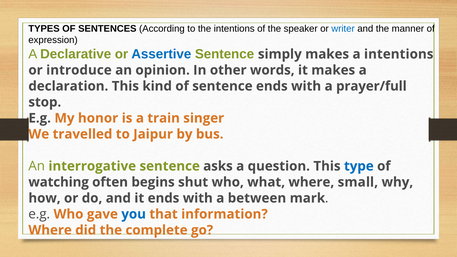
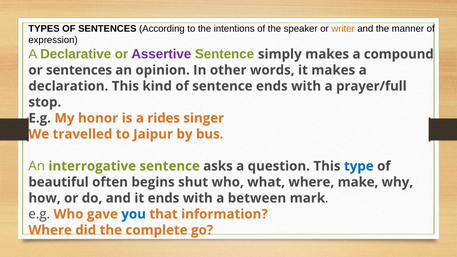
writer colour: blue -> orange (343, 29)
Assertive colour: blue -> purple (161, 54)
a intentions: intentions -> compound (399, 54)
or introduce: introduce -> sentences (79, 70)
train: train -> rides (164, 118)
watching: watching -> beautiful (59, 182)
small: small -> make (358, 182)
